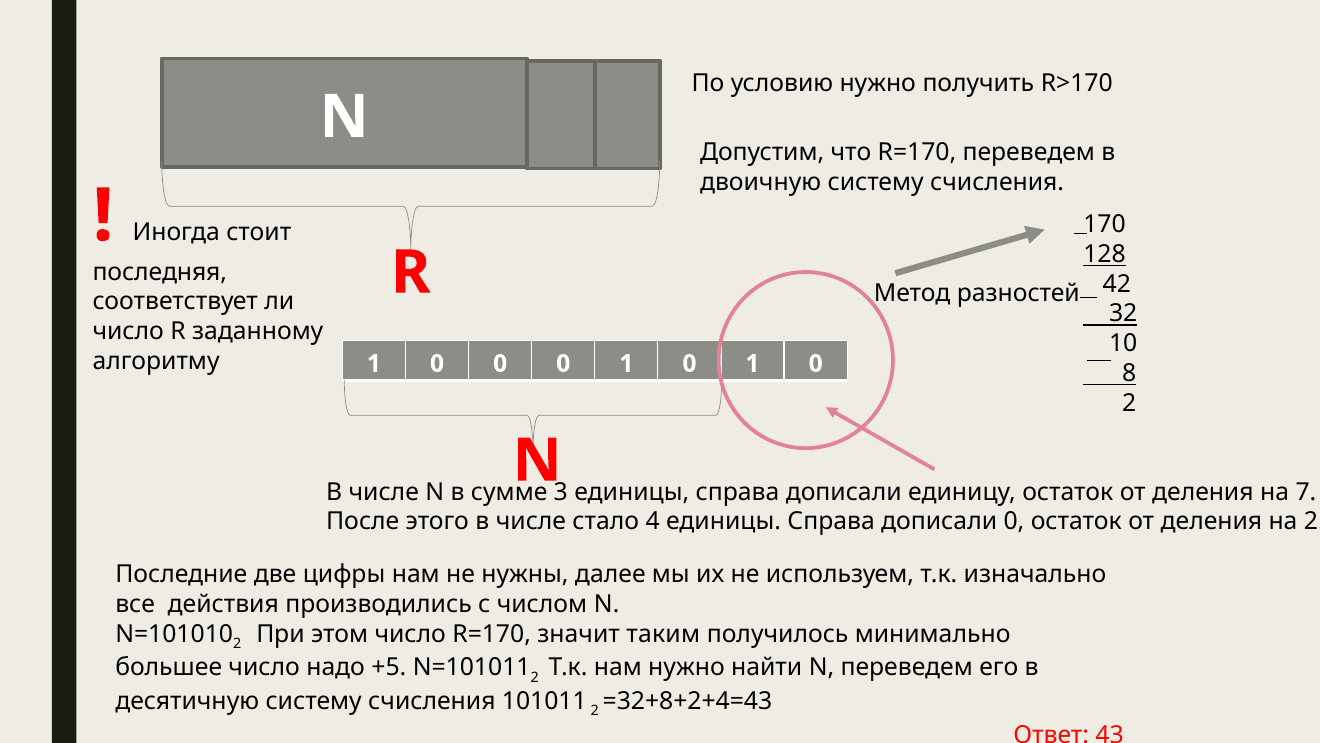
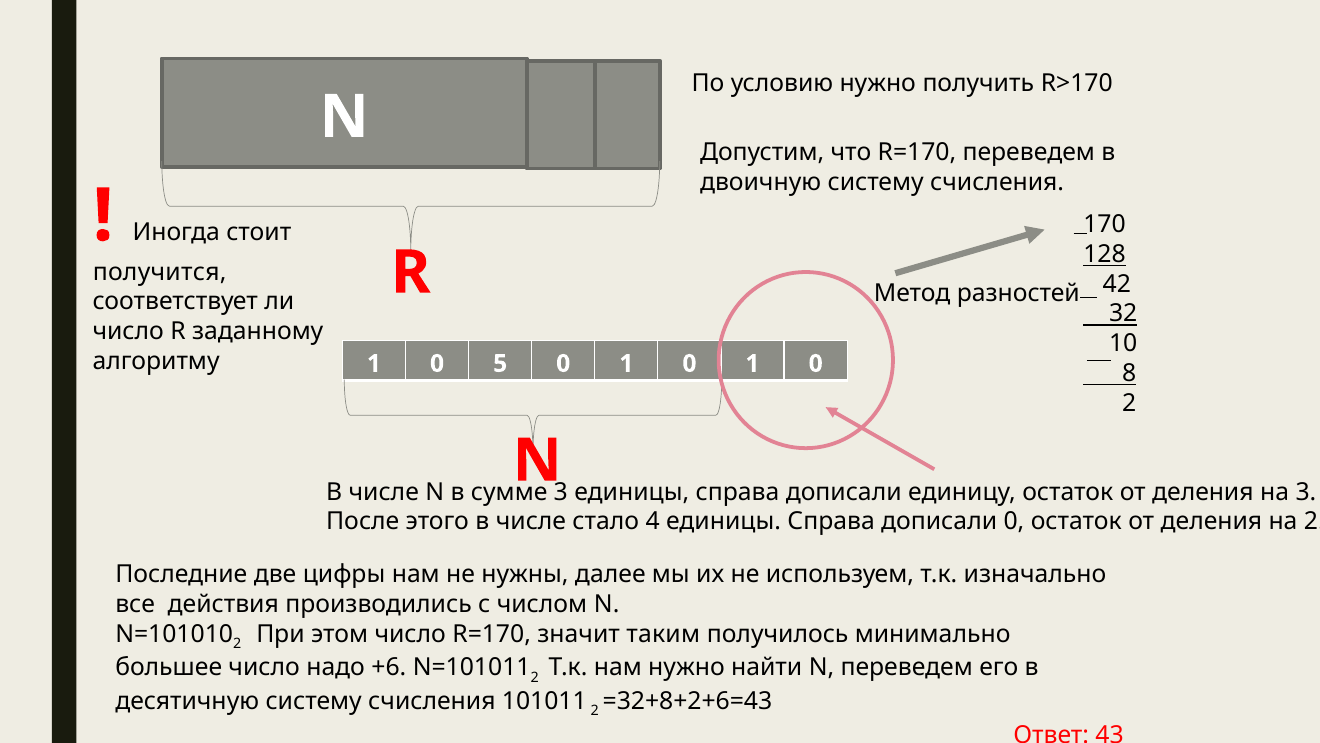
последняя: последняя -> получится (160, 272)
1 0 0: 0 -> 5 (500, 363)
на 7: 7 -> 3 (1306, 492)
+5: +5 -> +6 (389, 667)
=32+8+2+4=43: =32+8+2+4=43 -> =32+8+2+6=43 (687, 701)
